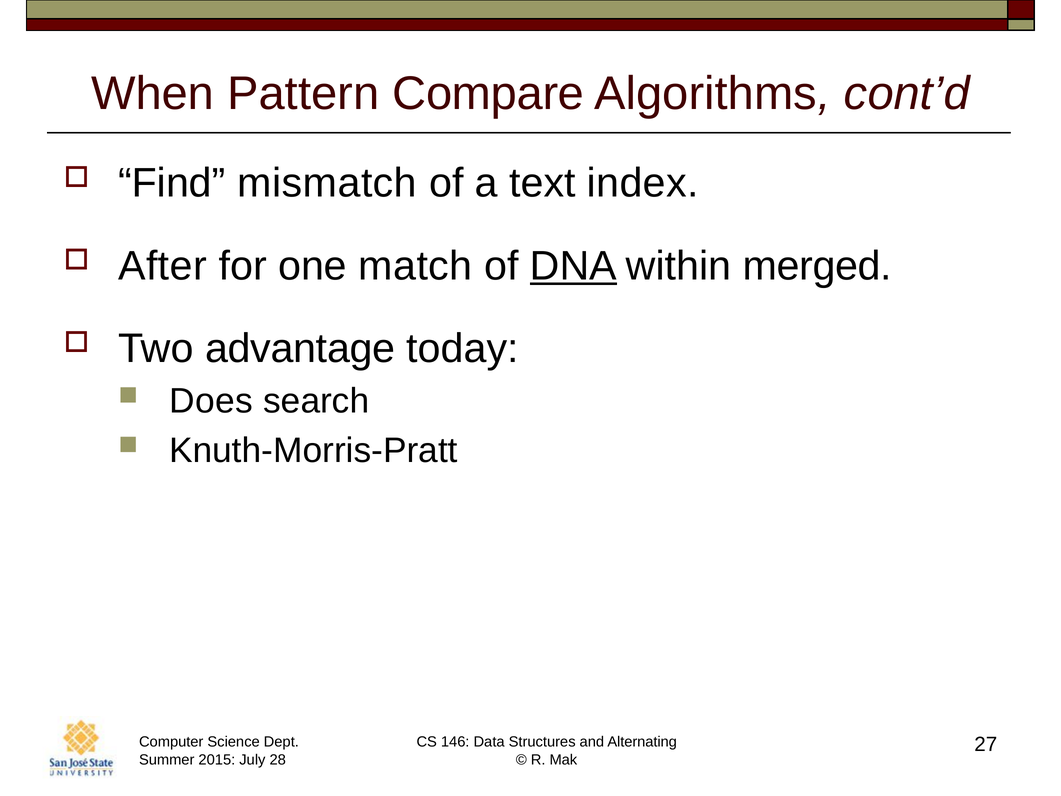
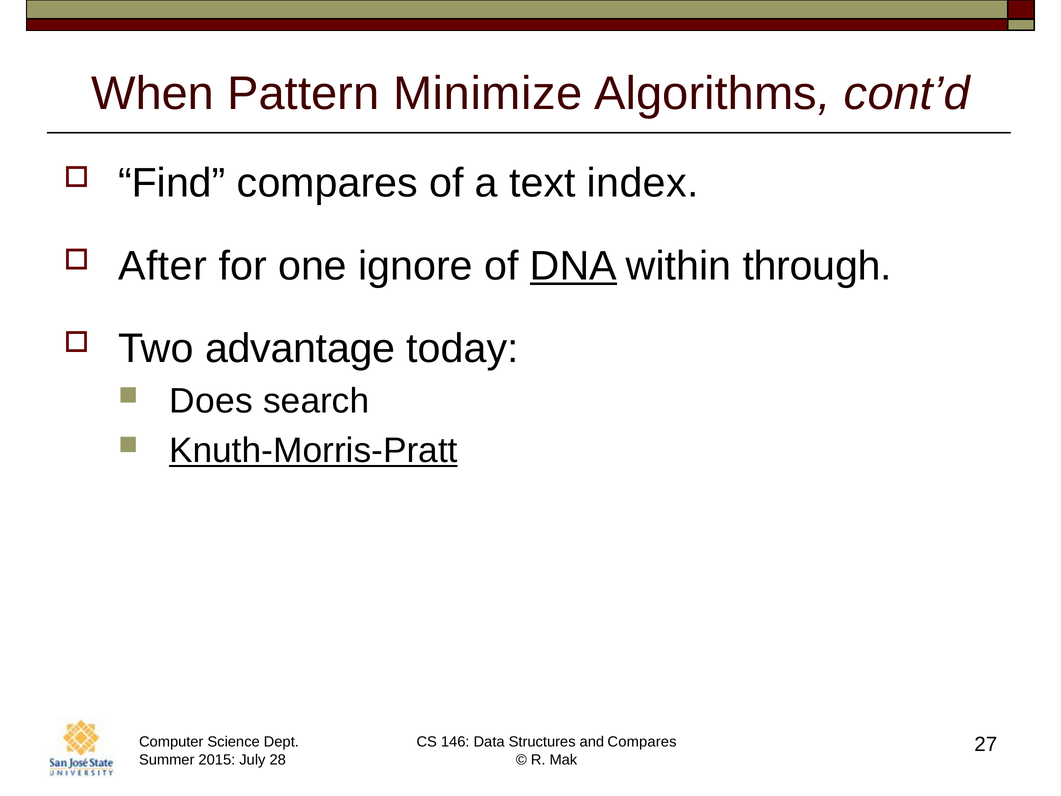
Compare: Compare -> Minimize (488, 93)
Find mismatch: mismatch -> compares (327, 183)
match: match -> ignore (416, 266)
merged: merged -> through (817, 266)
Knuth-Morris-Pratt underline: none -> present (313, 451)
Alternating: Alternating -> Compares (642, 742)
